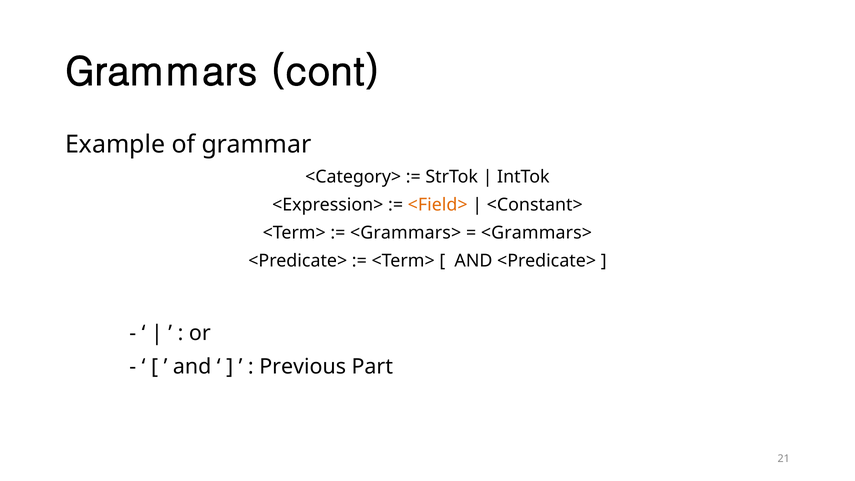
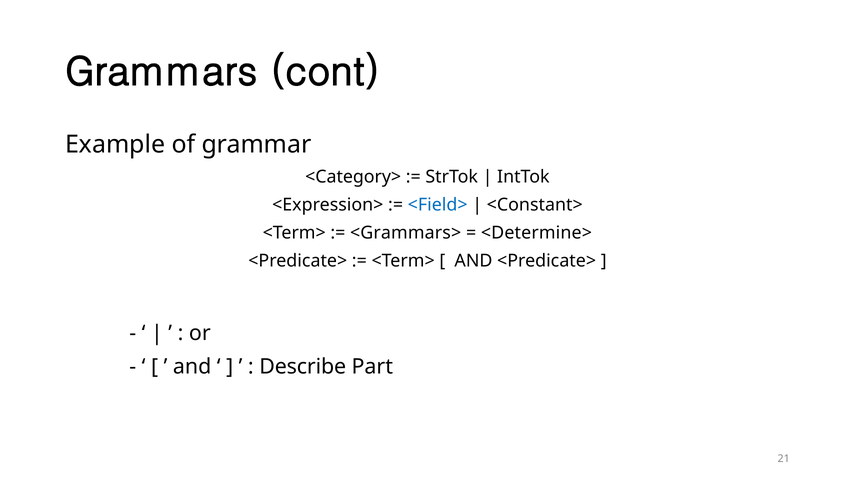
<Field> colour: orange -> blue (438, 205)
<Grammars>: <Grammars> -> <Determine> (536, 233)
Previous: Previous -> Describe (303, 367)
